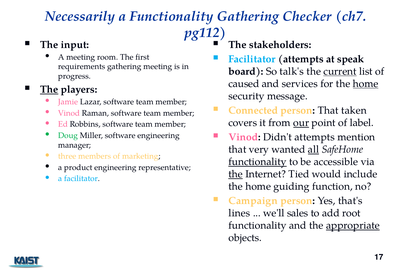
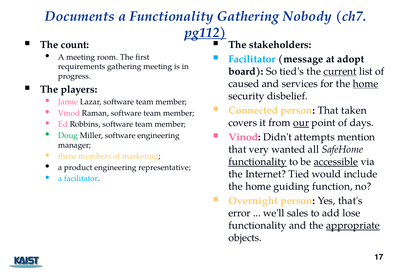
Necessarily: Necessarily -> Documents (80, 16)
Checker: Checker -> Nobody (307, 16)
pg112 underline: none -> present (206, 33)
input: input -> count (75, 45)
Facilitator attempts: attempts -> message (301, 59)
speak: speak -> adopt (351, 59)
talk's: talk's -> tied's (292, 71)
The underline: present -> none (49, 89)
message: message -> disbelief (287, 96)
label: label -> days (362, 123)
all underline: present -> none (313, 149)
accessible underline: none -> present (336, 162)
the underline: present -> none (236, 174)
Campaign: Campaign -> Overnight (253, 201)
lines: lines -> error (240, 213)
root: root -> lose (351, 213)
